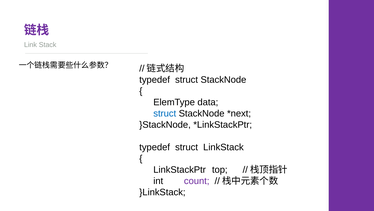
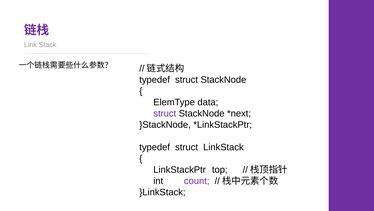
struct colour: blue -> purple (165, 113)
